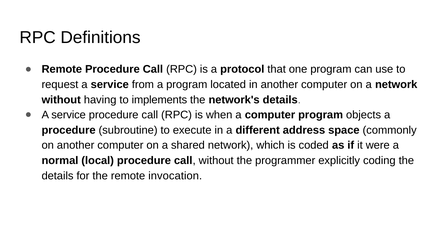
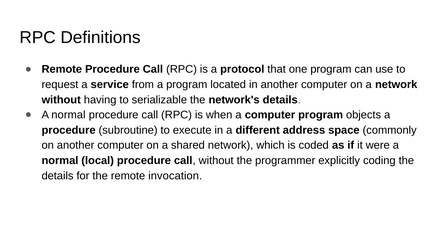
implements: implements -> serializable (159, 100)
service: service -> normal (68, 115)
